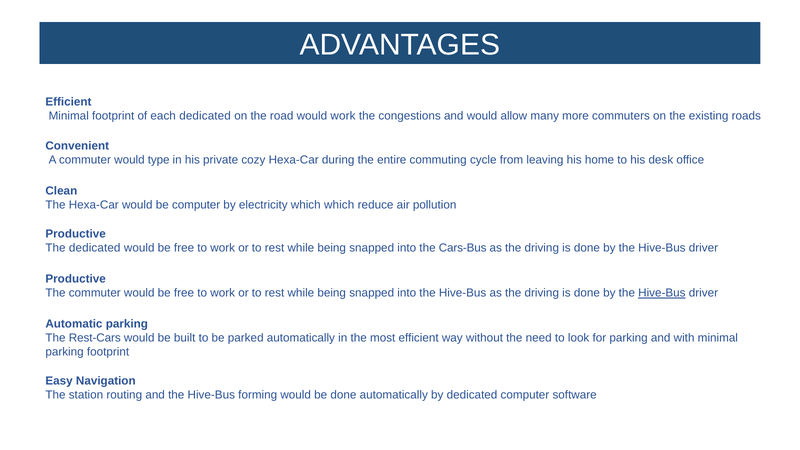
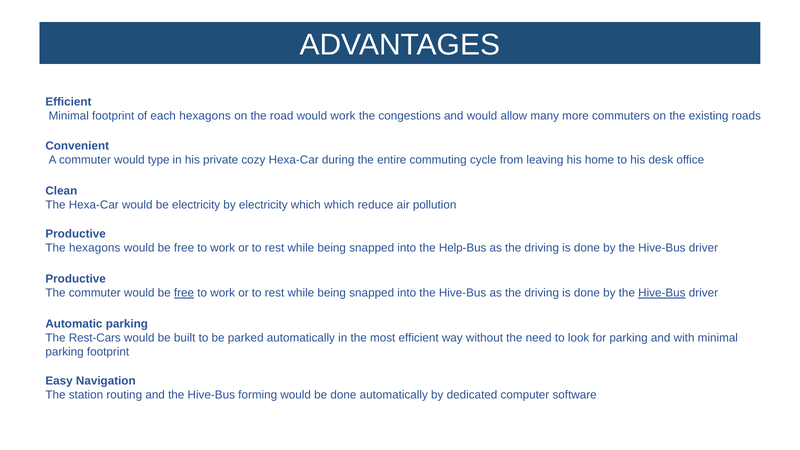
each dedicated: dedicated -> hexagons (205, 116)
be computer: computer -> electricity (196, 205)
The dedicated: dedicated -> hexagons (95, 248)
Cars-Bus: Cars-Bus -> Help-Bus (463, 248)
free underline: none -> present (184, 293)
